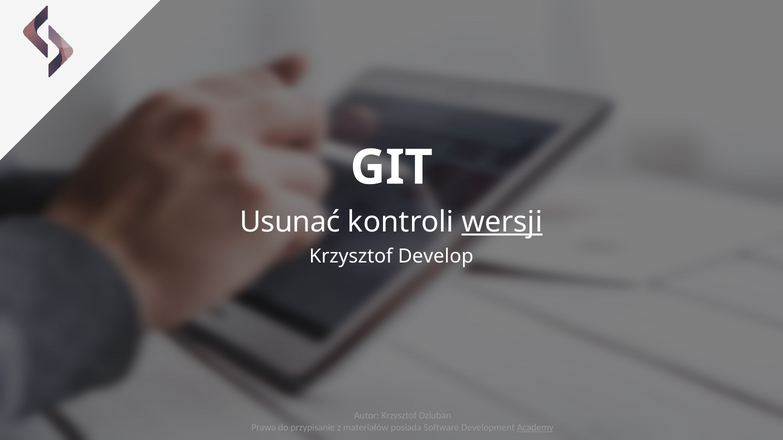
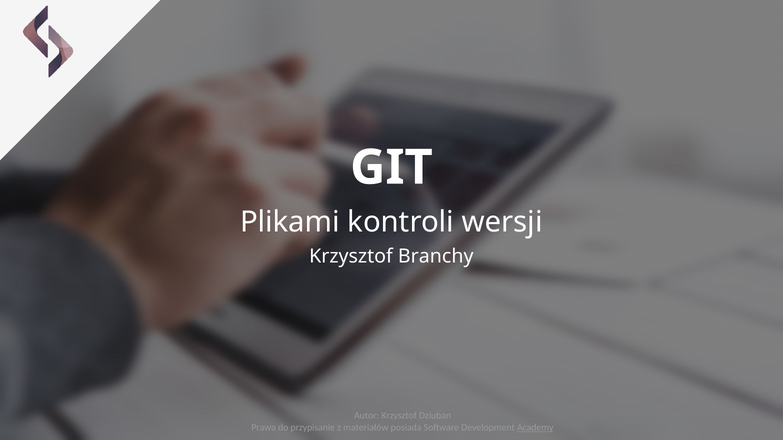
Usunać: Usunać -> Plikami (290, 222)
wersji underline: present -> none (502, 222)
Develop: Develop -> Branchy (436, 257)
